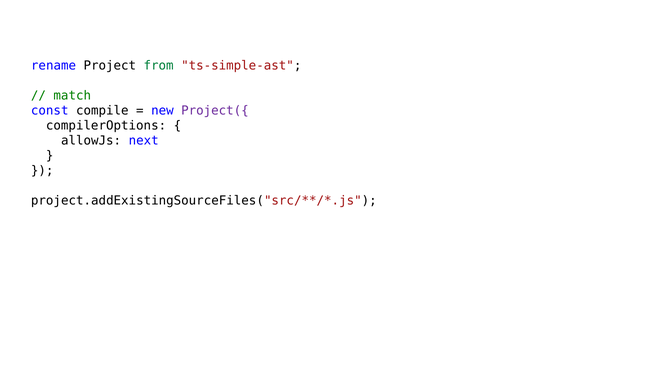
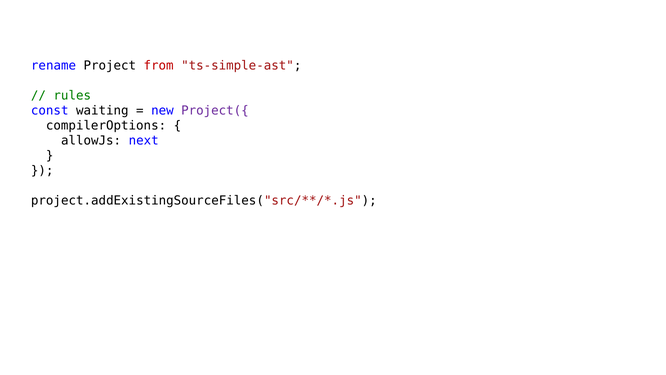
from colour: green -> red (159, 65)
match: match -> rules (72, 95)
compile: compile -> waiting (102, 110)
